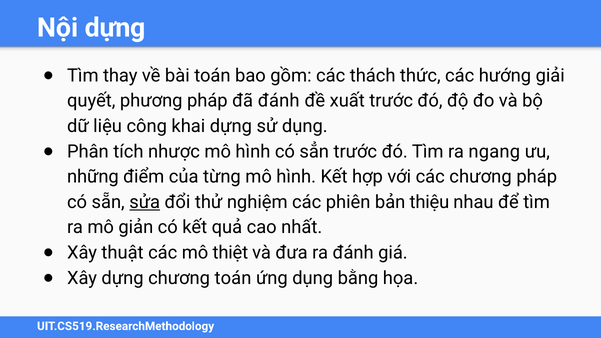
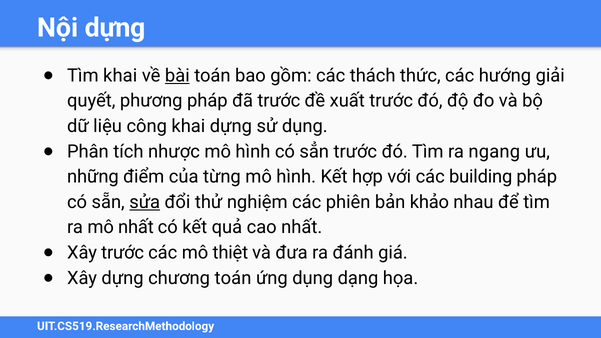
Tìm thay: thay -> khai (120, 76)
bài underline: none -> present (177, 76)
đã đánh: đánh -> trước (279, 101)
các chương: chương -> building (481, 177)
thiệu: thiệu -> khảo (429, 202)
mô giản: giản -> nhất (136, 227)
Xây thuật: thuật -> trước (123, 253)
bằng: bằng -> dạng (358, 278)
